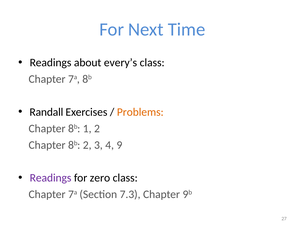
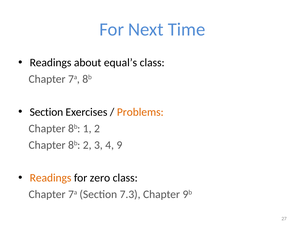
every’s: every’s -> equal’s (120, 63)
Randall: Randall -> Section (46, 112)
Readings colour: purple -> orange (51, 178)
